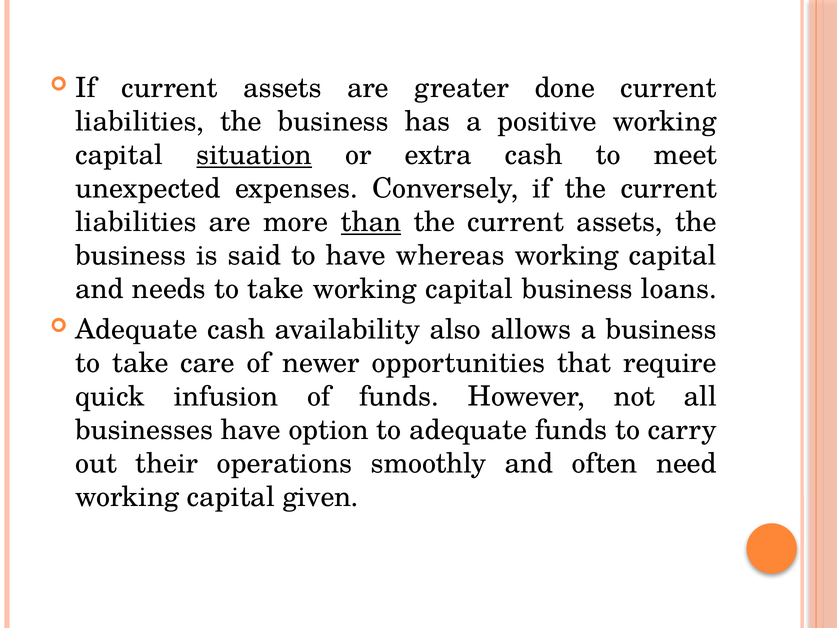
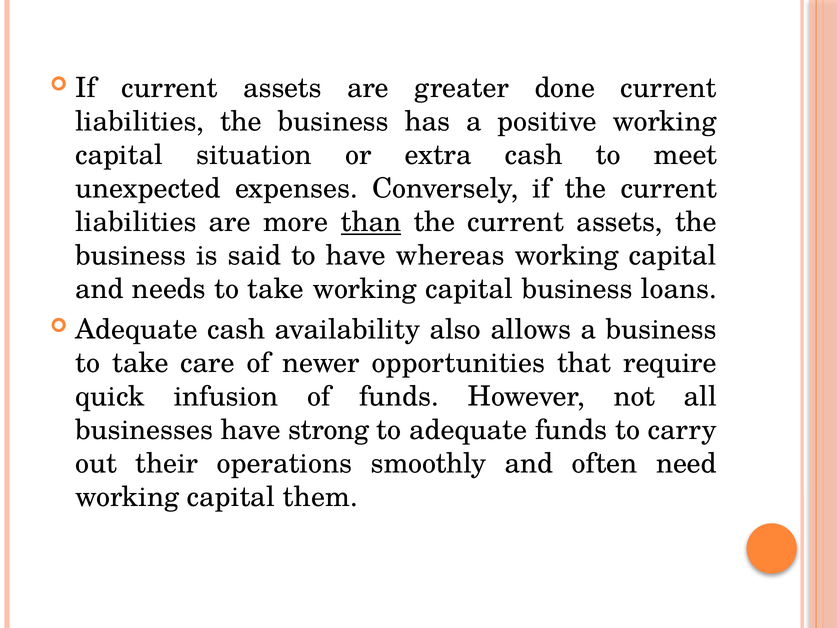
situation underline: present -> none (254, 155)
option: option -> strong (329, 430)
given: given -> them (320, 497)
